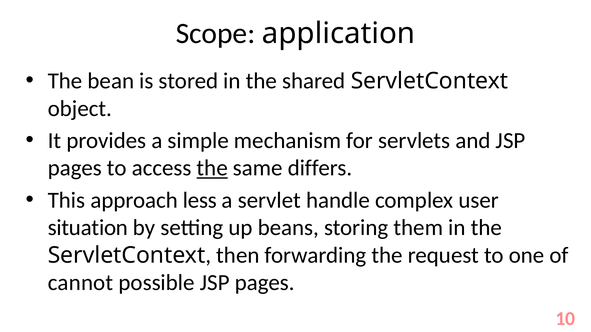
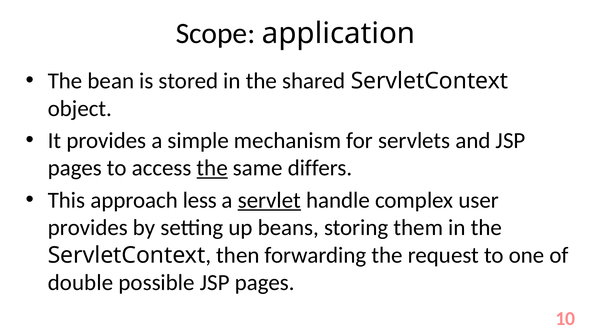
servlet underline: none -> present (269, 200)
situation: situation -> provides (88, 228)
cannot: cannot -> double (81, 283)
